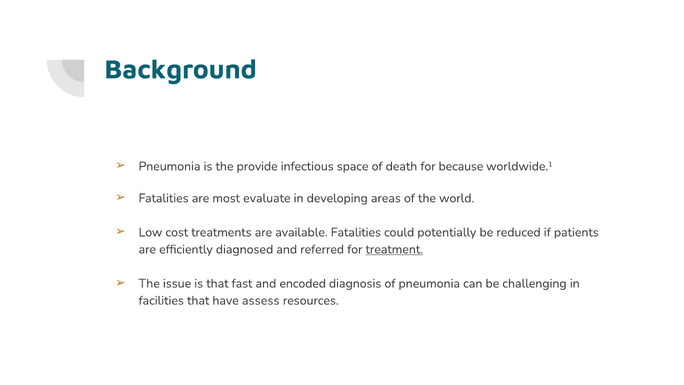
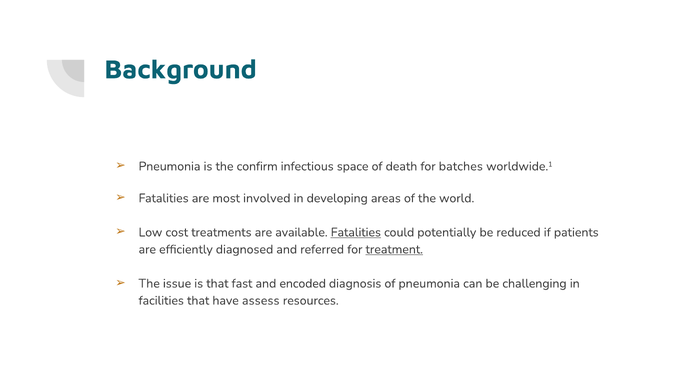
provide: provide -> confirm (257, 166)
because: because -> batches (461, 166)
evaluate: evaluate -> involved (267, 198)
Fatalities underline: none -> present (356, 232)
